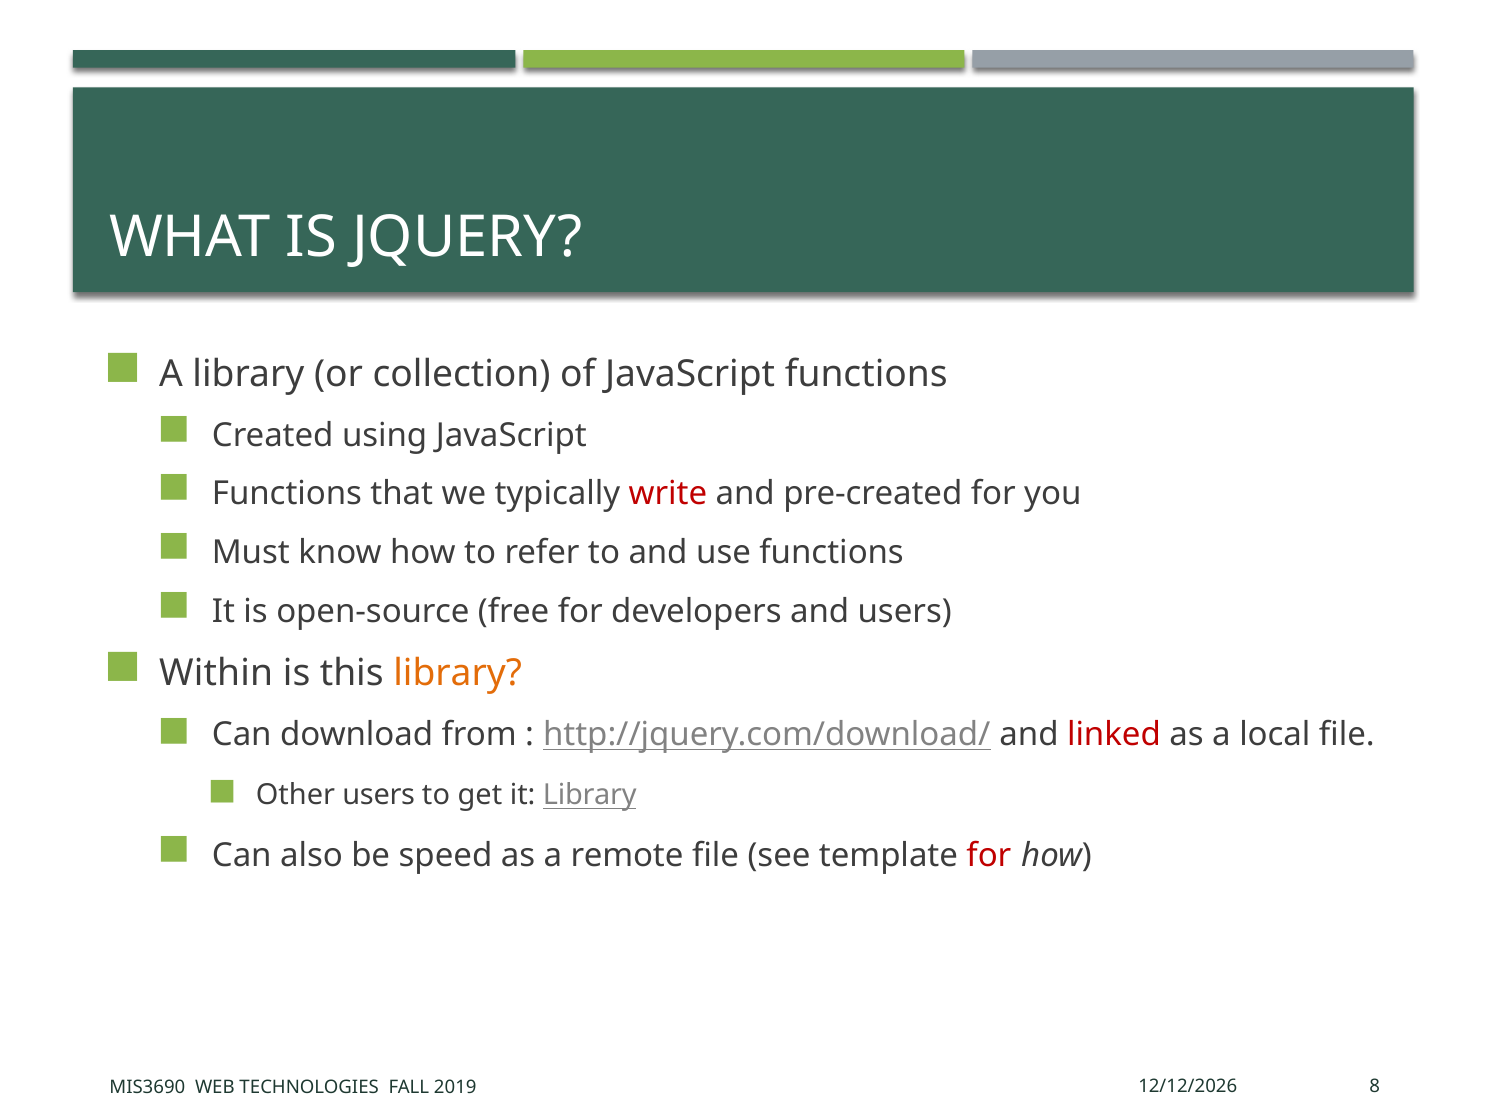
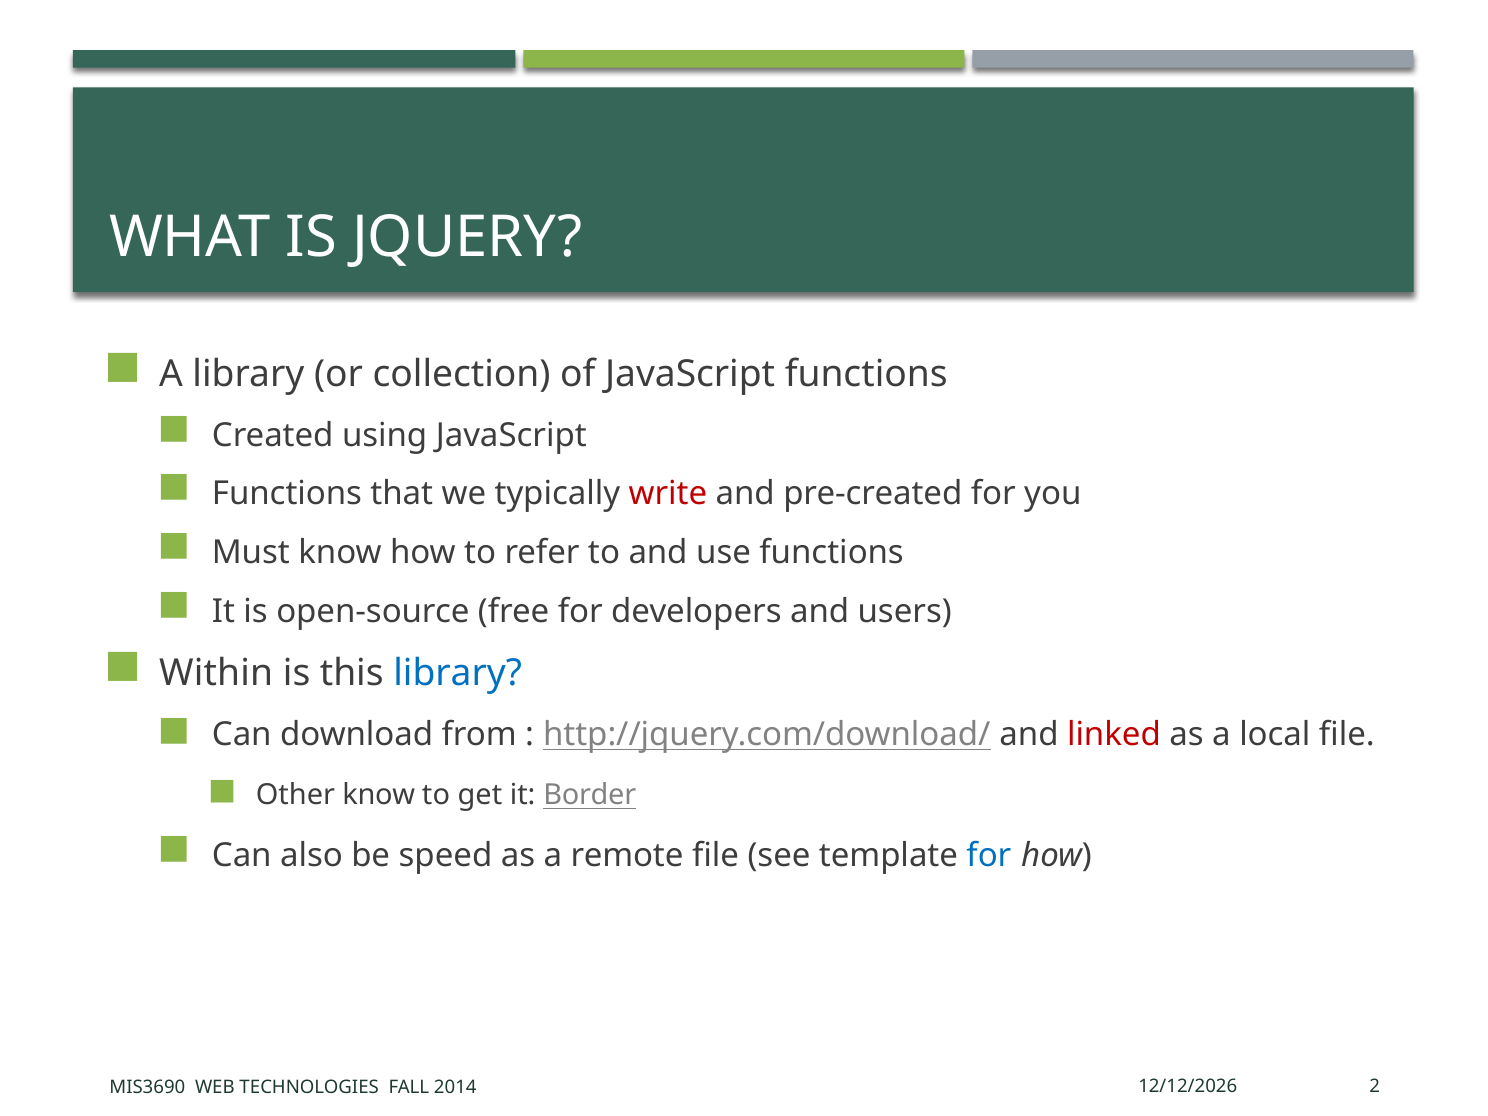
library colour: orange -> blue (458, 674)
Other users: users -> know (379, 795)
it Library: Library -> Border (590, 795)
for colour: red -> blue (989, 856)
8: 8 -> 2 (1375, 1086)
2019: 2019 -> 2014 (455, 1087)
